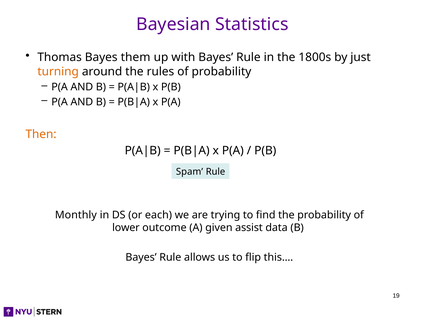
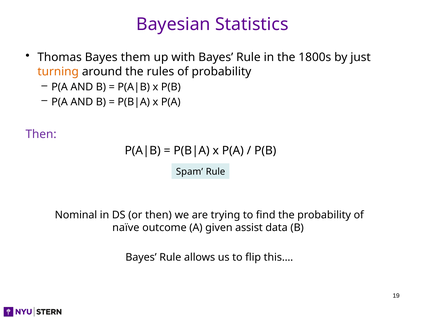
Then colour: orange -> purple (41, 135)
Monthly: Monthly -> Nominal (76, 216)
or each: each -> then (158, 216)
lower: lower -> naïve (126, 228)
